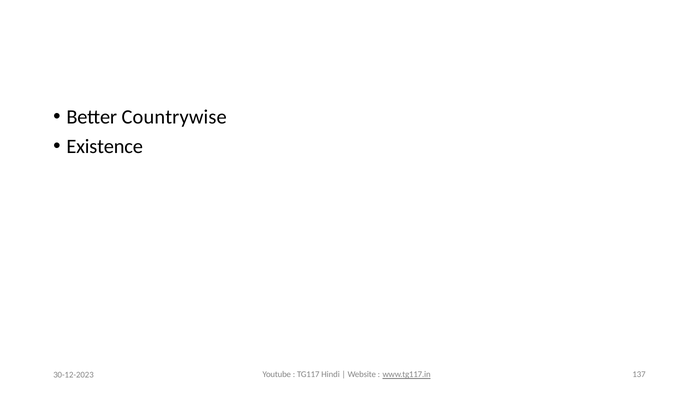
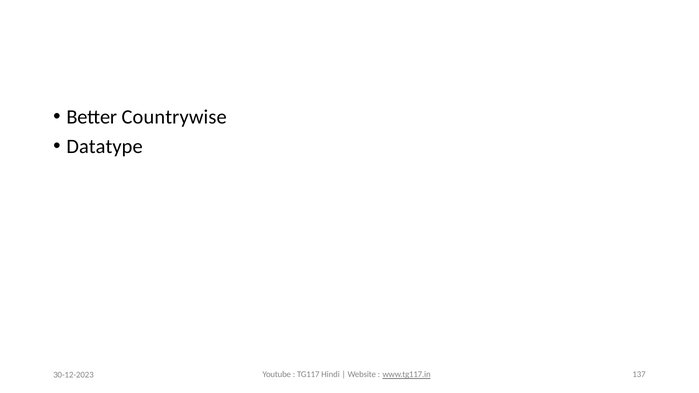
Existence: Existence -> Datatype (105, 147)
